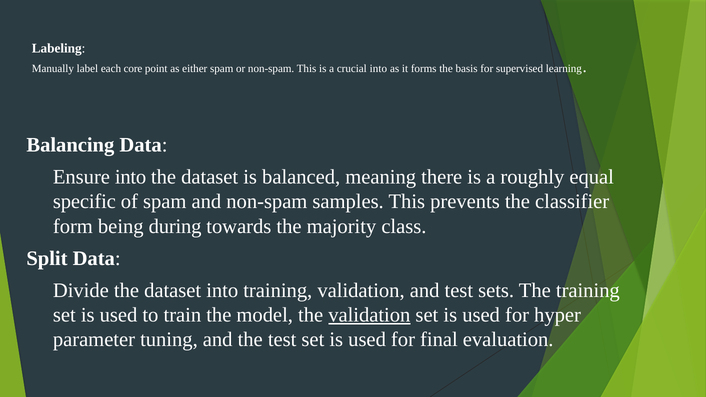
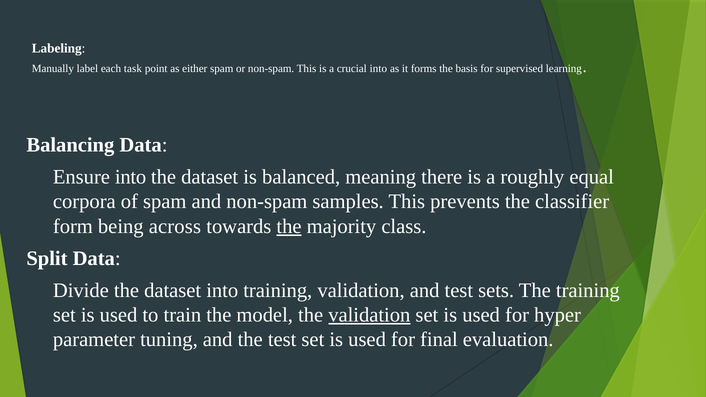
core: core -> task (133, 69)
specific: specific -> corpora (84, 202)
during: during -> across (175, 226)
the underline: none -> present (289, 226)
